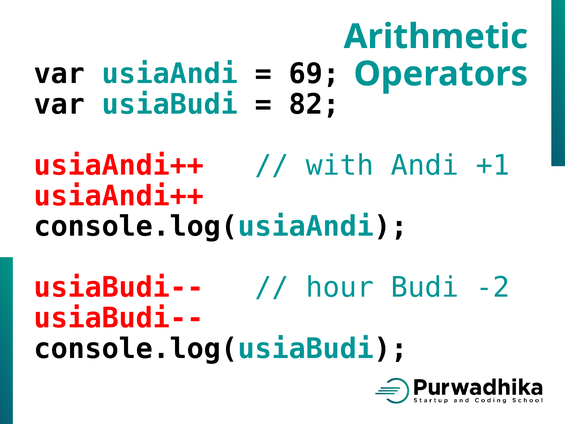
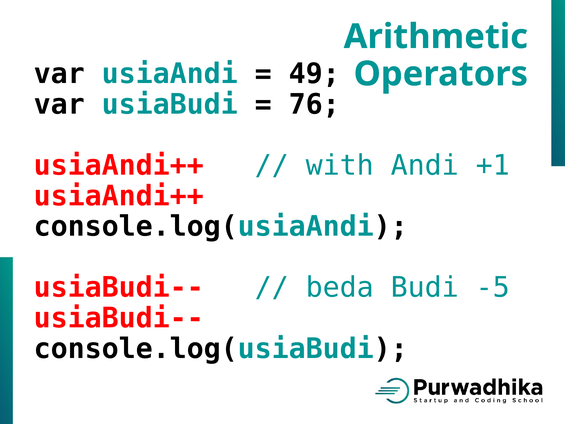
69: 69 -> 49 (314, 74)
82: 82 -> 76 (314, 104)
hour: hour -> beda (340, 287)
-2: -2 -> -5 (493, 287)
